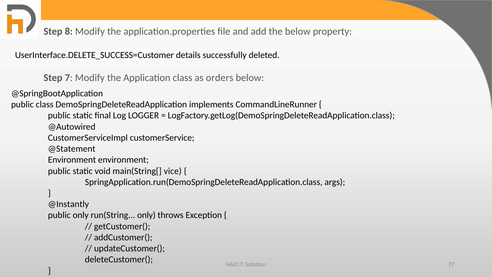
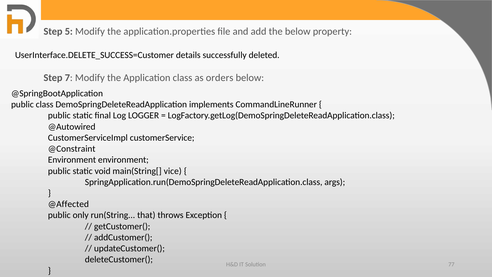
8: 8 -> 5 (69, 31)
@Statement: @Statement -> @Constraint (72, 149)
@Instantly: @Instantly -> @Affected (68, 204)
run(String only: only -> that (146, 215)
